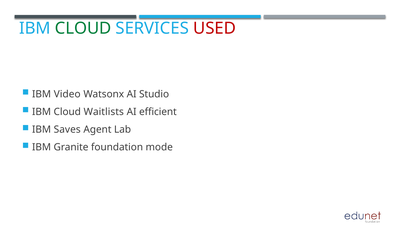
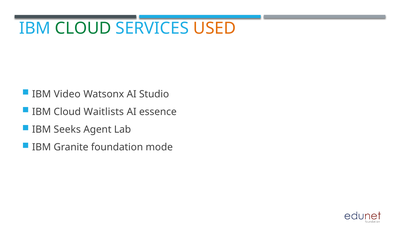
USED colour: red -> orange (215, 28)
efficient: efficient -> essence (158, 112)
Saves: Saves -> Seeks (67, 130)
